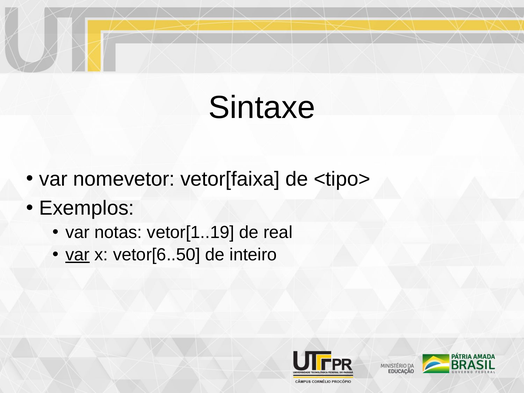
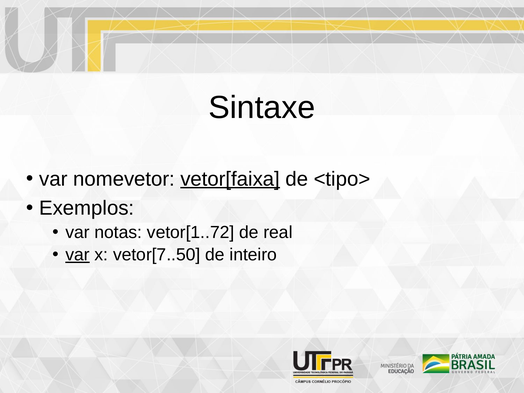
vetor[faixa underline: none -> present (230, 179)
vetor[1..19: vetor[1..19 -> vetor[1..72 (191, 232)
vetor[6..50: vetor[6..50 -> vetor[7..50 (157, 255)
